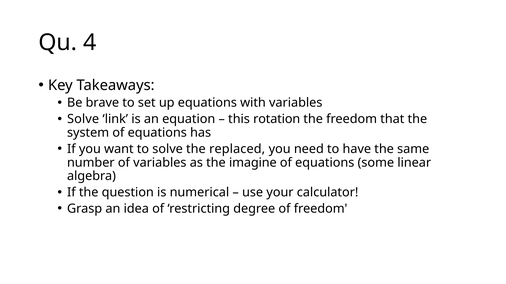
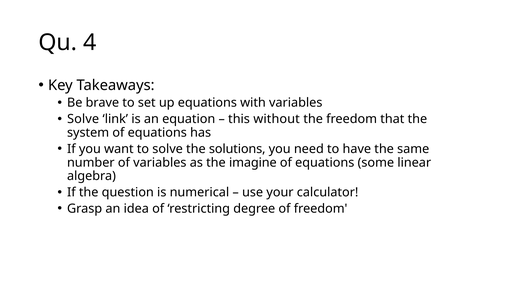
rotation: rotation -> without (277, 119)
replaced: replaced -> solutions (237, 149)
